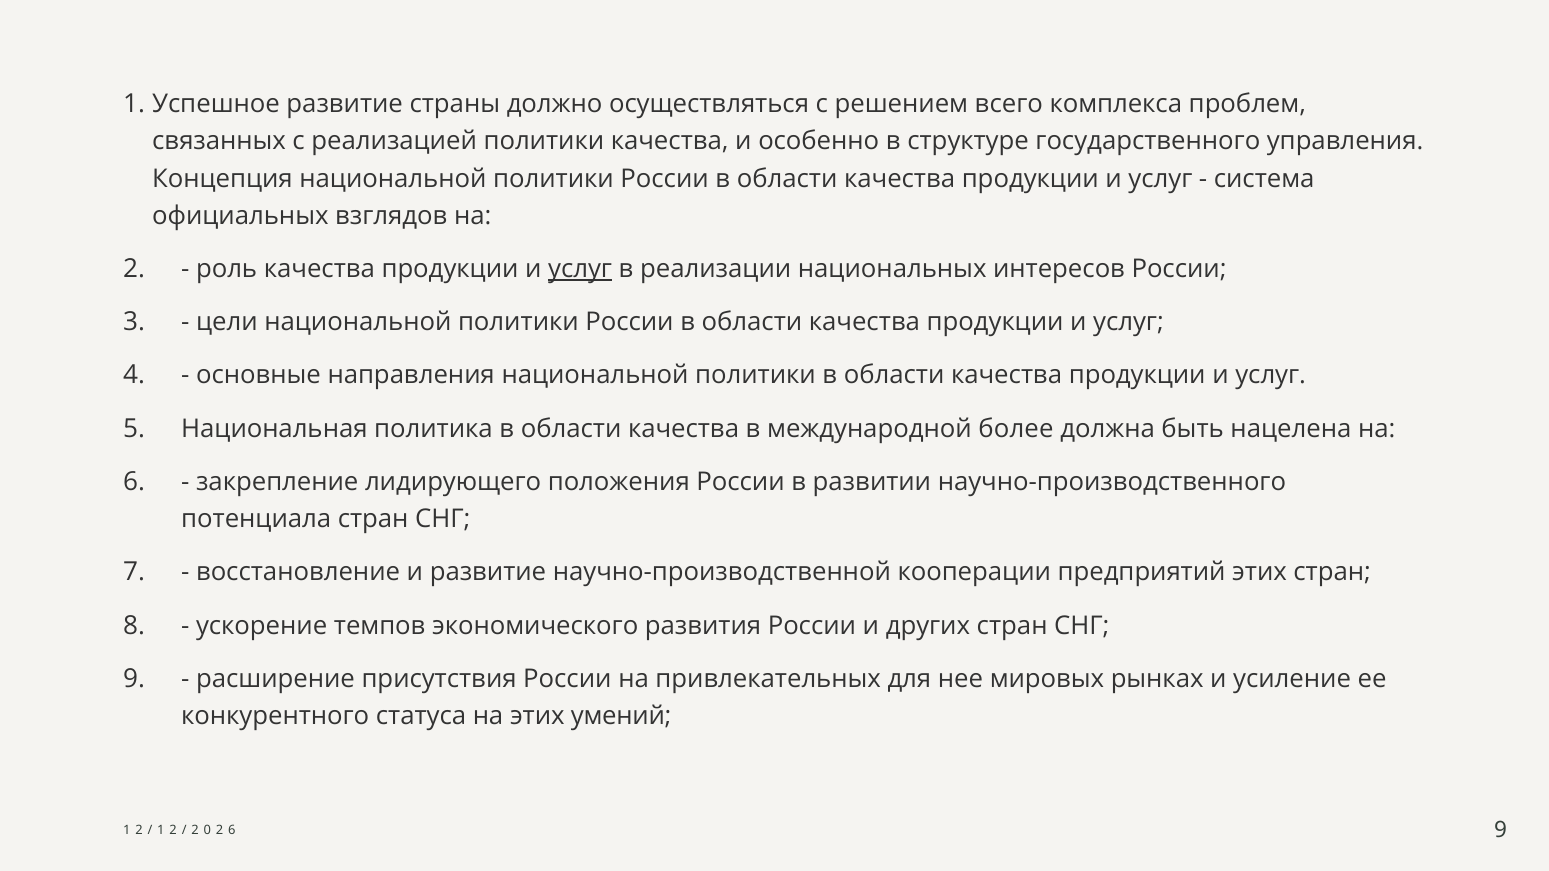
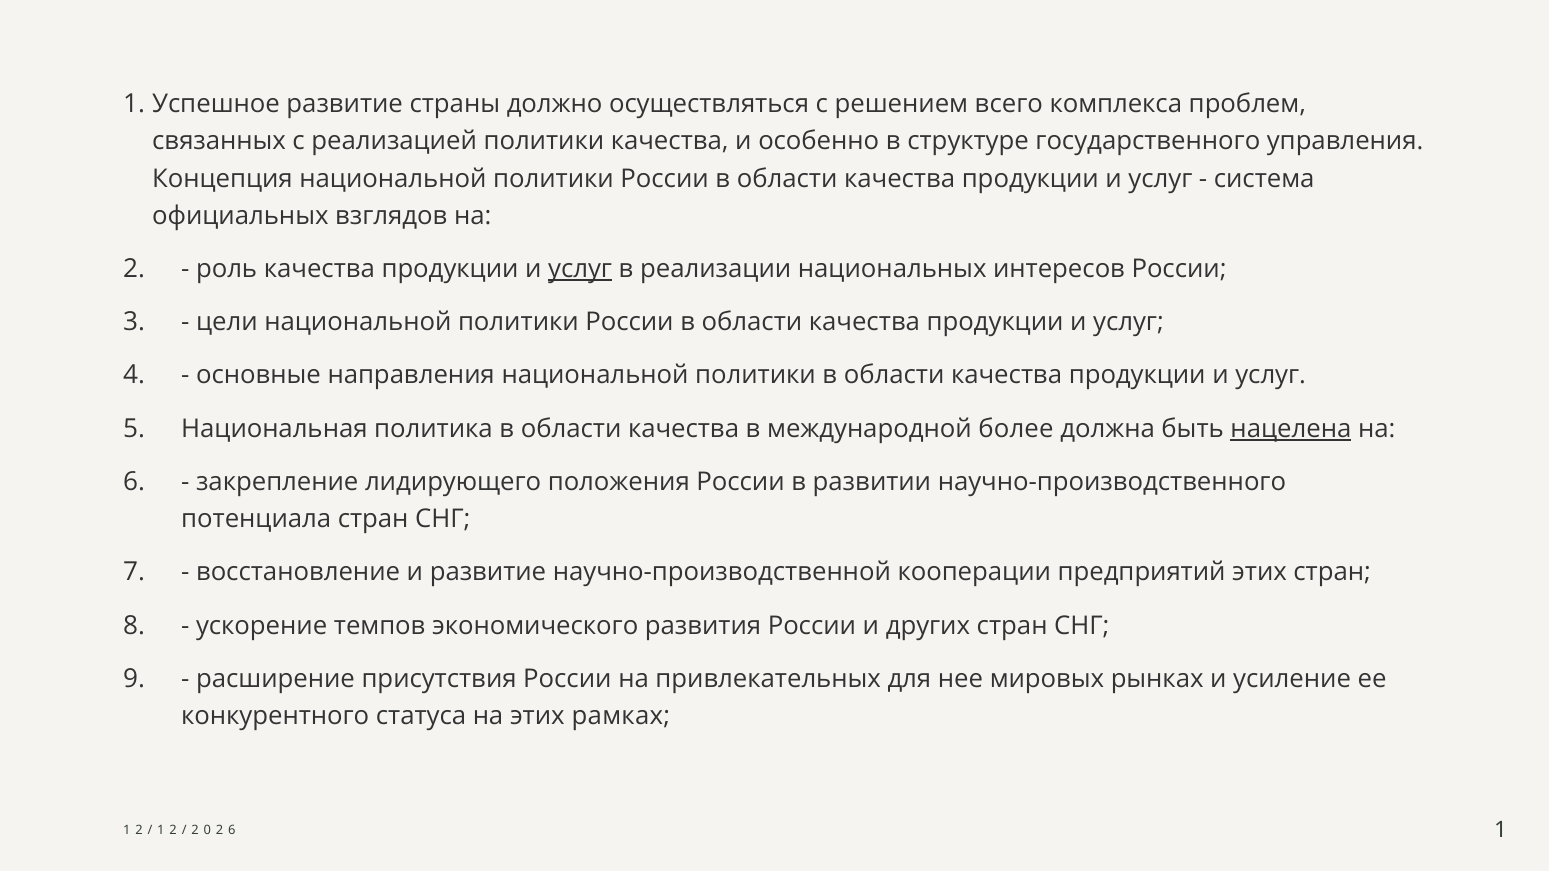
нацелена underline: none -> present (1291, 429)
умений: умений -> рамках (621, 716)
9: 9 -> 1 (1500, 831)
